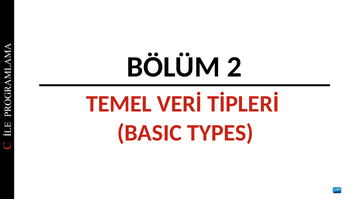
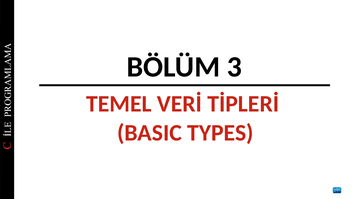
2: 2 -> 3 (234, 67)
